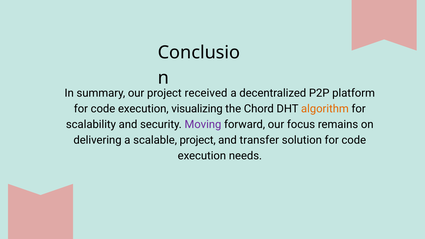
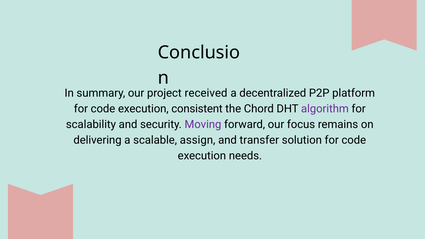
visualizing: visualizing -> consistent (197, 109)
algorithm colour: orange -> purple (325, 109)
scalable project: project -> assign (198, 140)
